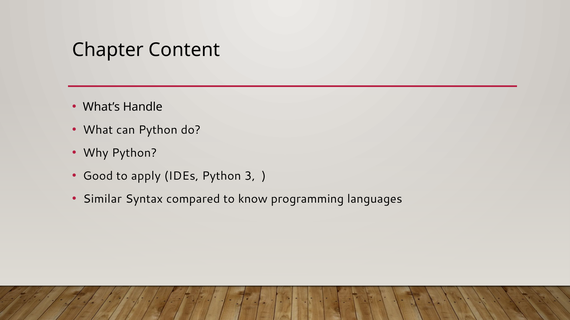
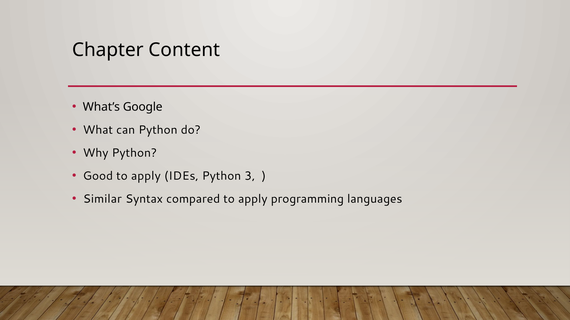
Handle: Handle -> Google (143, 107)
compared to know: know -> apply (253, 199)
